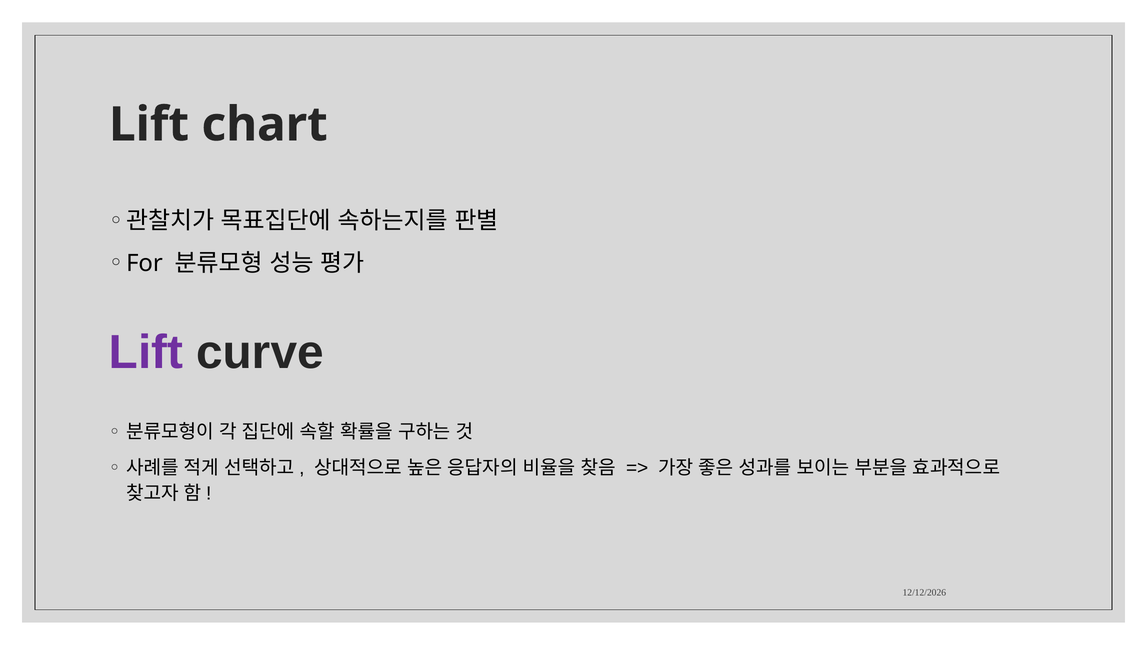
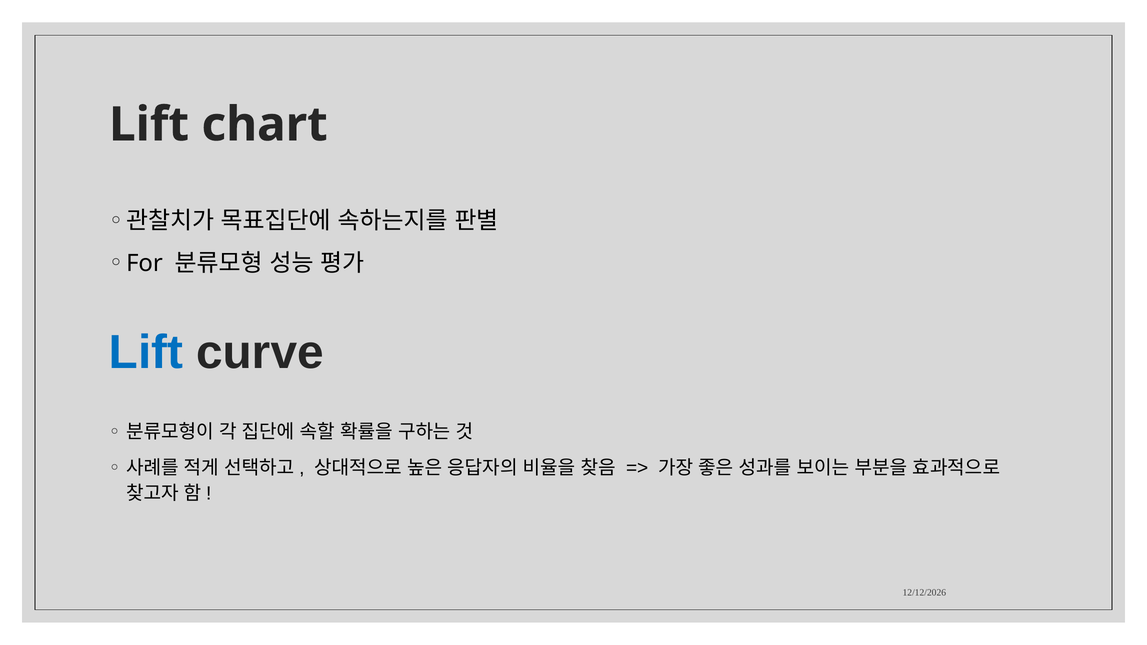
Lift colour: purple -> blue (146, 352)
